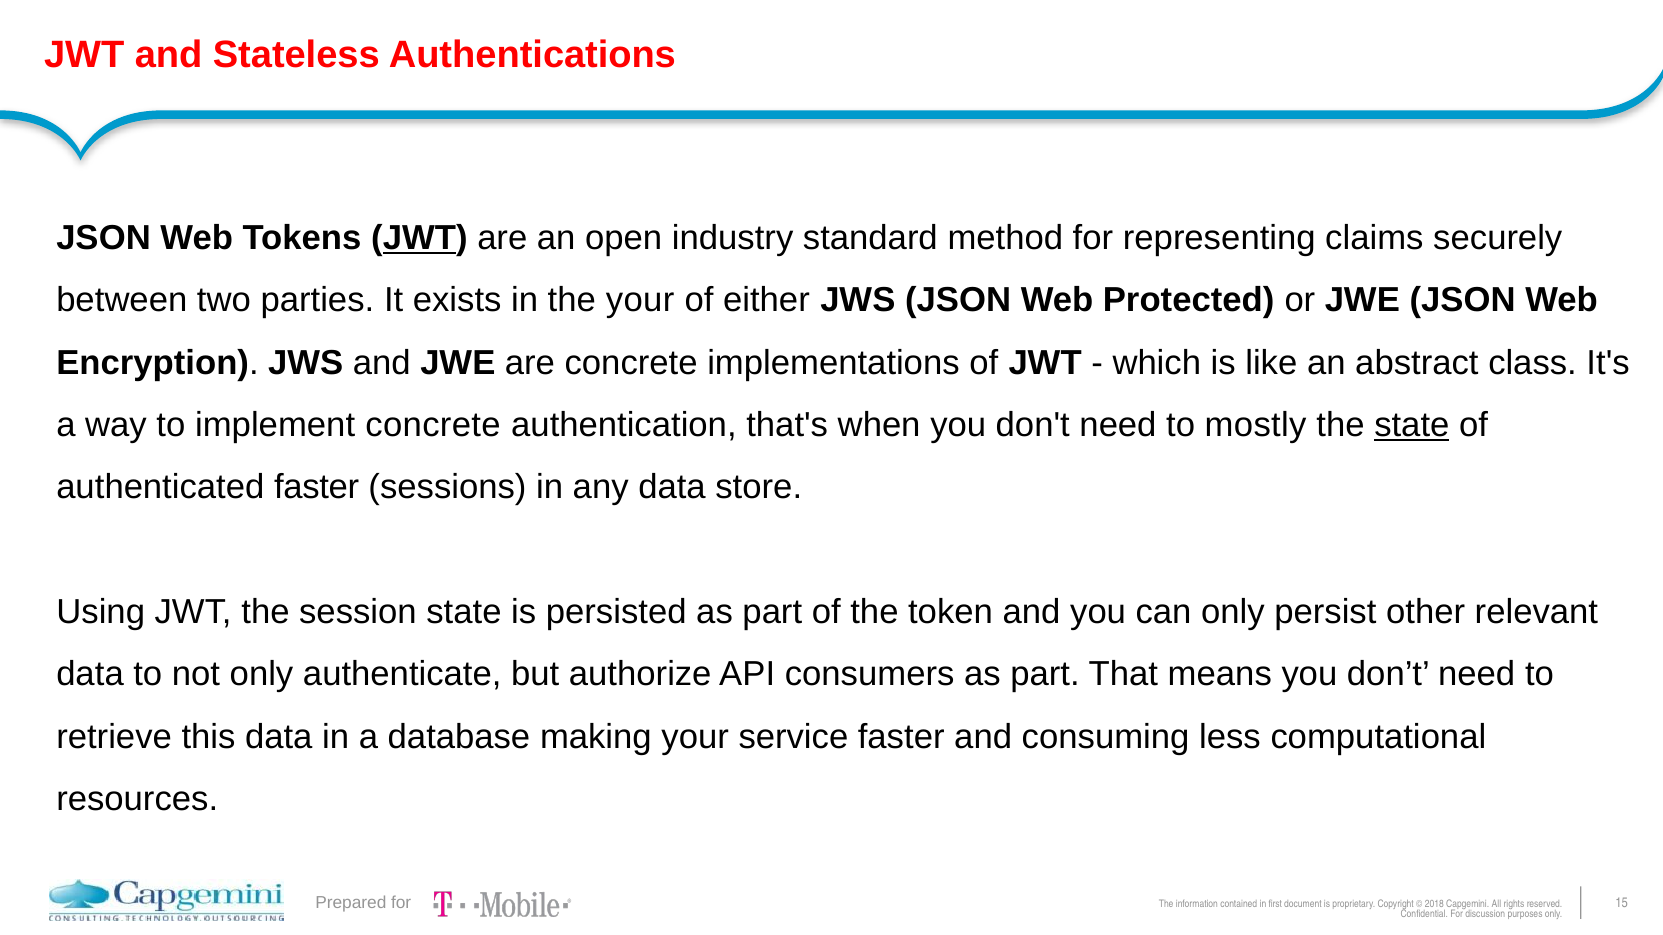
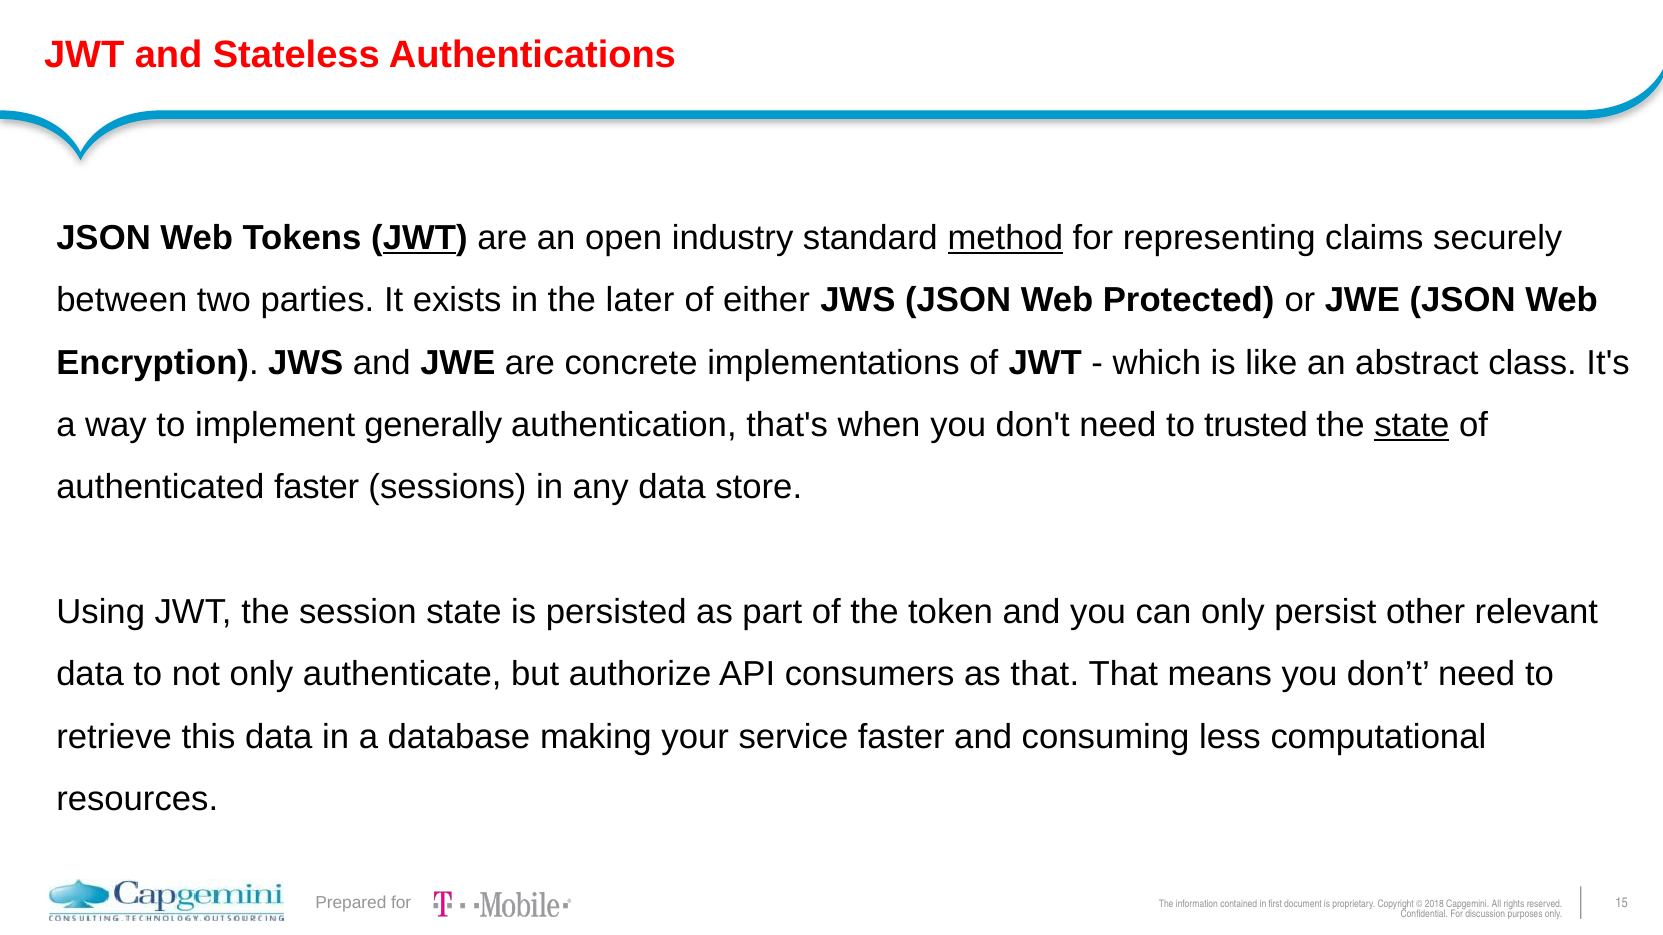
method underline: none -> present (1005, 238)
the your: your -> later (640, 300)
implement concrete: concrete -> generally (433, 425)
mostly: mostly -> trusted (1256, 425)
consumers as part: part -> that (1045, 675)
